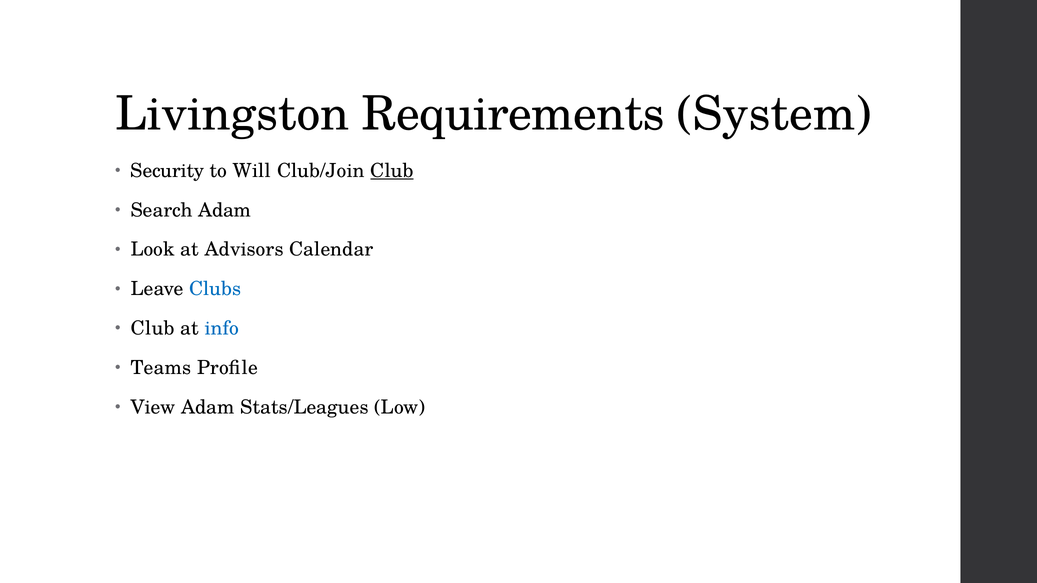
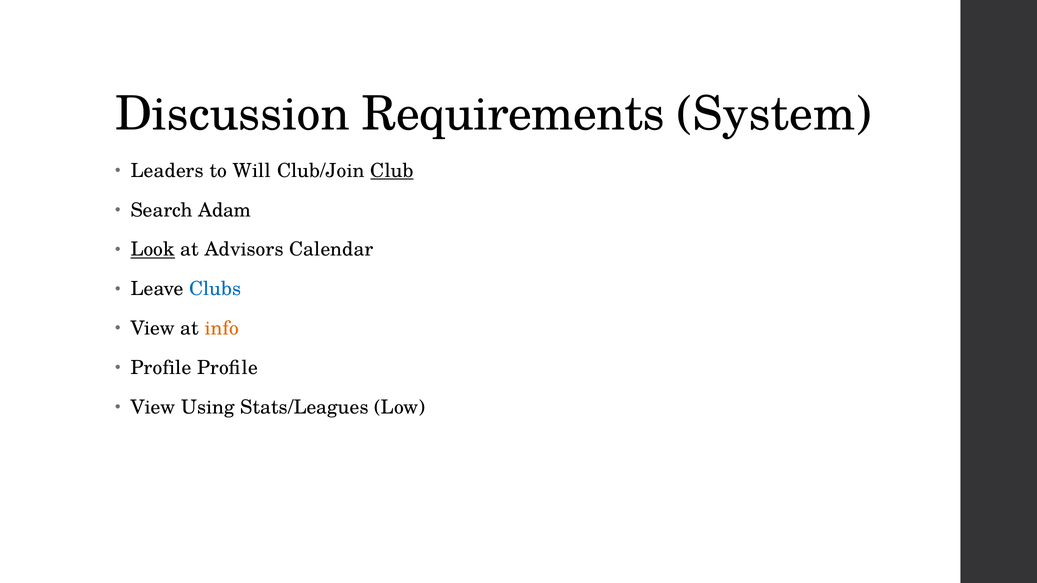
Livingston: Livingston -> Discussion (232, 114)
Security: Security -> Leaders (167, 171)
Look underline: none -> present (153, 250)
Club: Club -> View (153, 329)
info colour: blue -> orange (222, 329)
Teams: Teams -> Profile (161, 368)
View Adam: Adam -> Using (208, 408)
